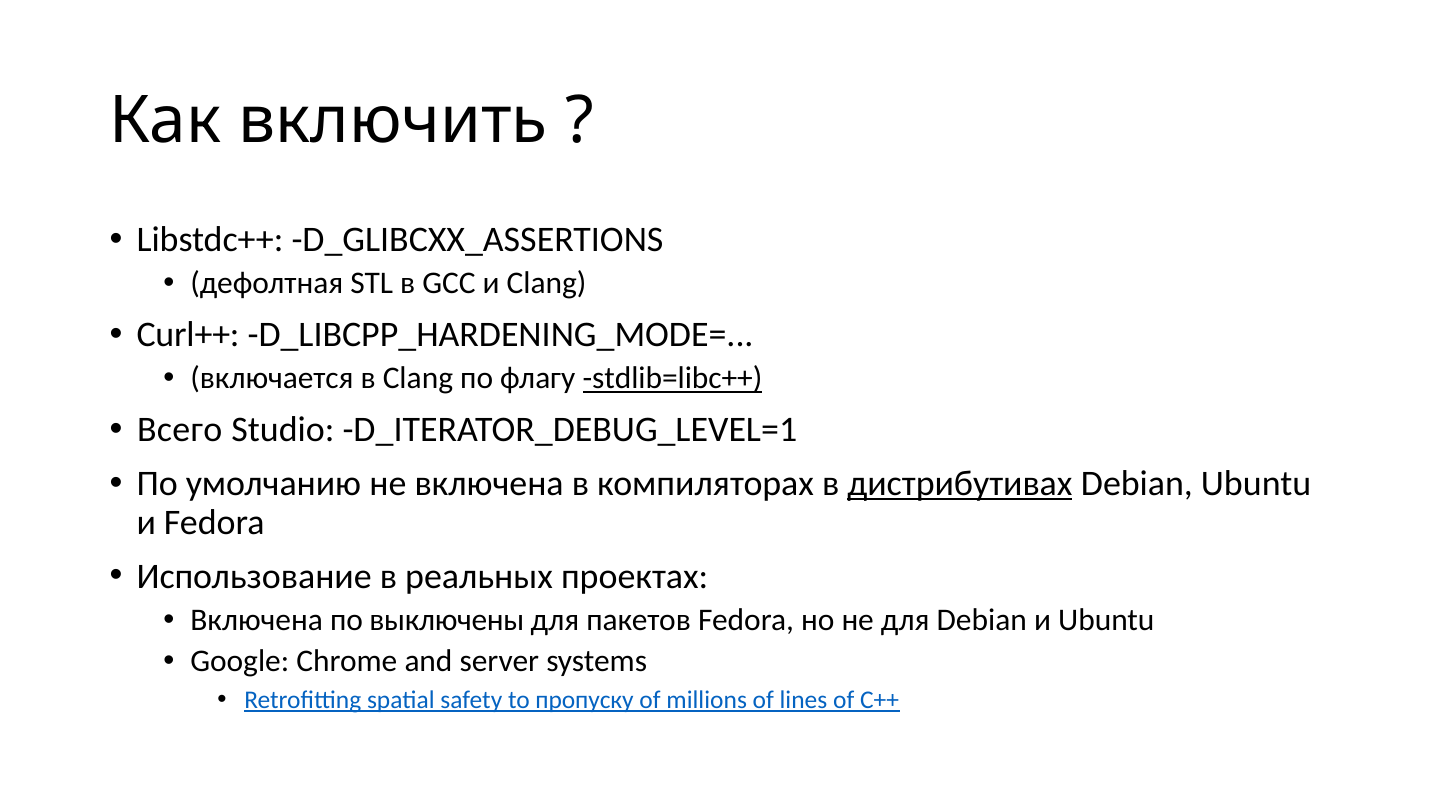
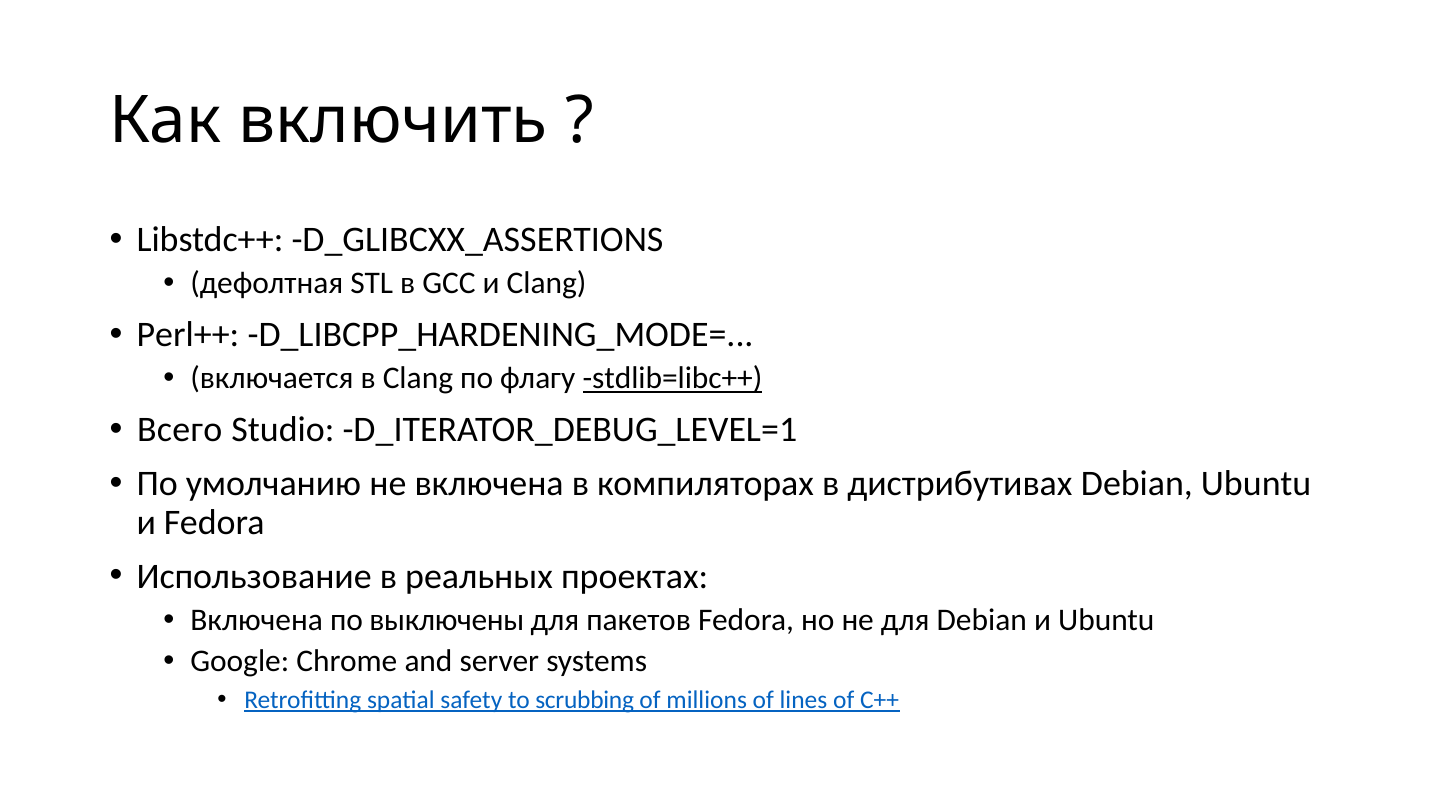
Curl++: Curl++ -> Perl++ (188, 335)
дистрибутивах underline: present -> none (960, 484)
пропуску: пропуску -> scrubbing (585, 700)
